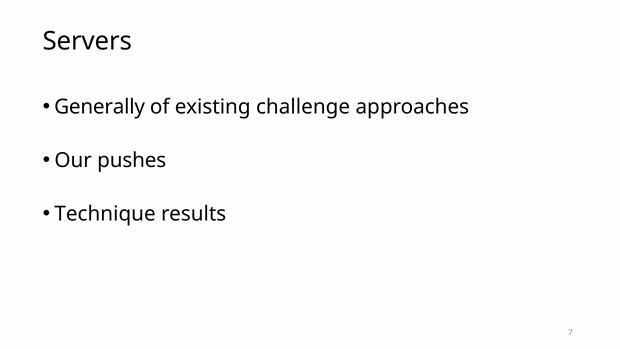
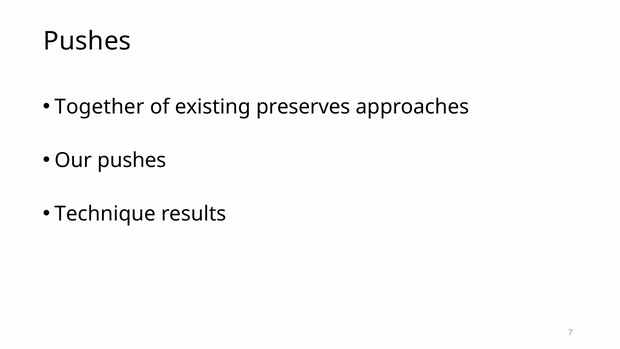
Servers: Servers -> Pushes (87, 41)
Generally: Generally -> Together (99, 107)
challenge: challenge -> preserves (303, 107)
